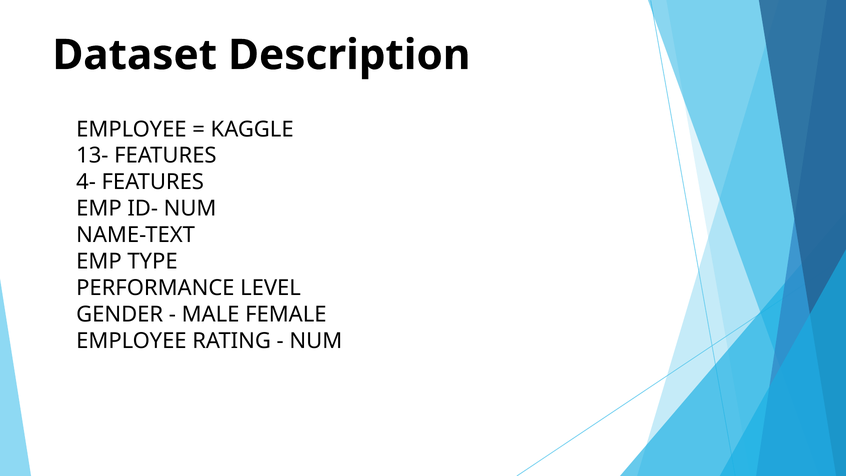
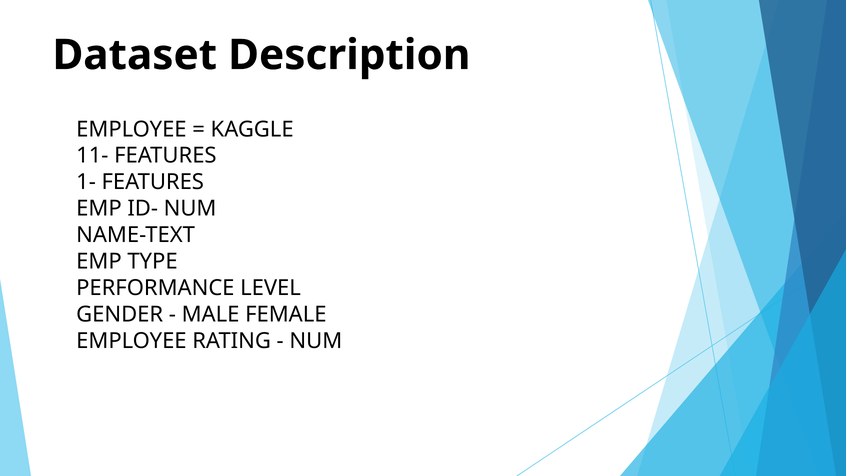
13-: 13- -> 11- (92, 156)
4-: 4- -> 1- (86, 182)
